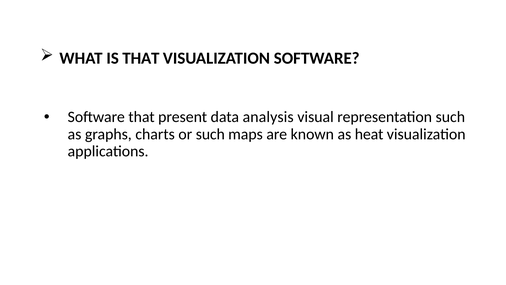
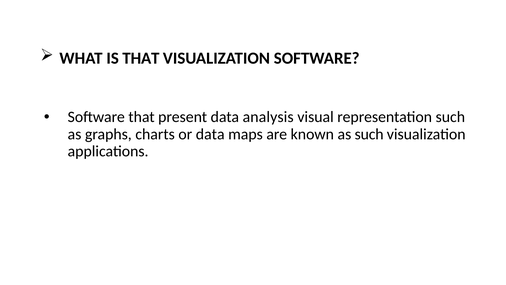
or such: such -> data (210, 134)
as heat: heat -> such (369, 134)
